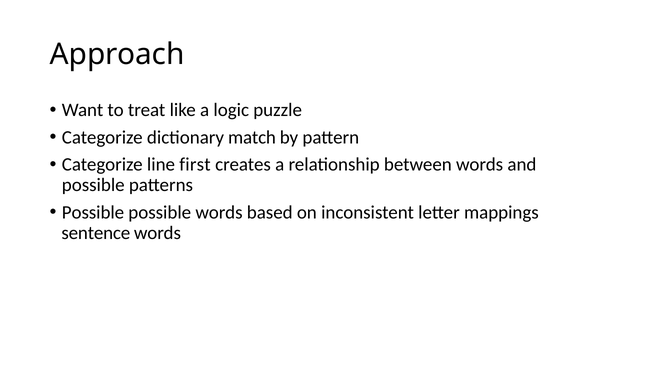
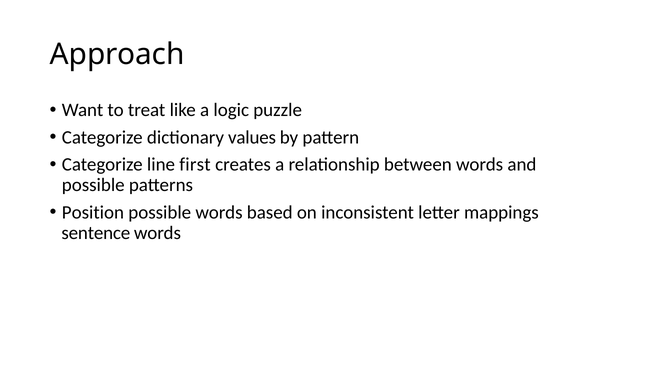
match: match -> values (252, 137)
Possible: Possible -> Position (93, 212)
